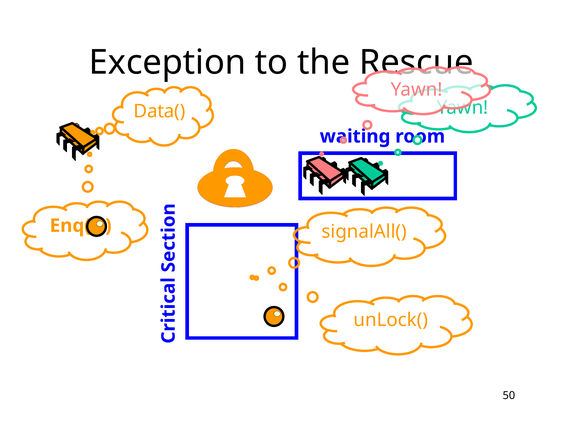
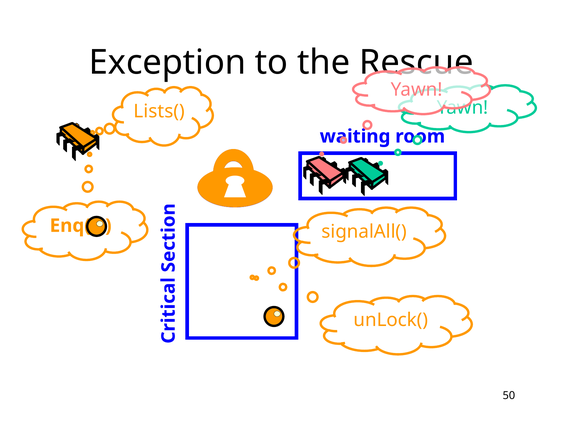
Data(: Data( -> Lists( (159, 111)
